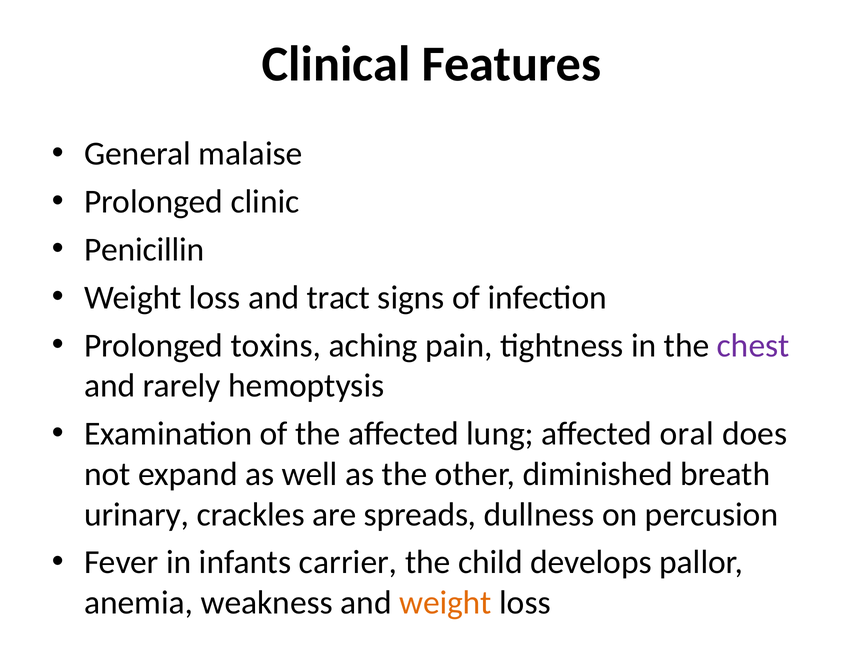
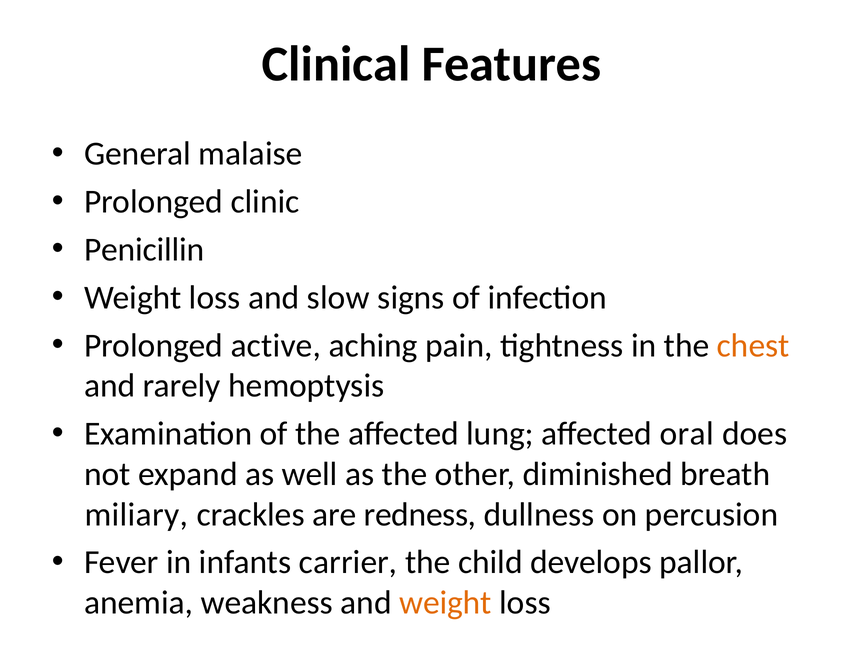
tract: tract -> slow (338, 298)
toxins: toxins -> active (276, 346)
chest colour: purple -> orange (753, 346)
urinary: urinary -> miliary (136, 515)
spreads: spreads -> redness (420, 515)
